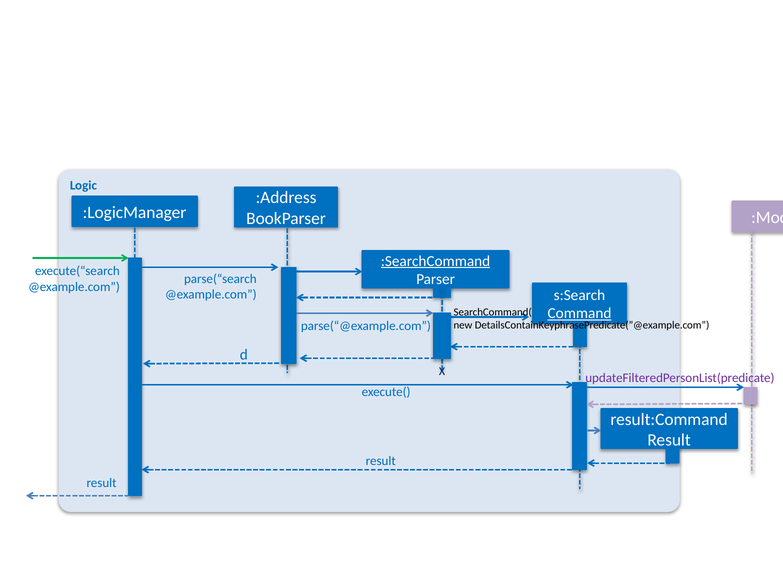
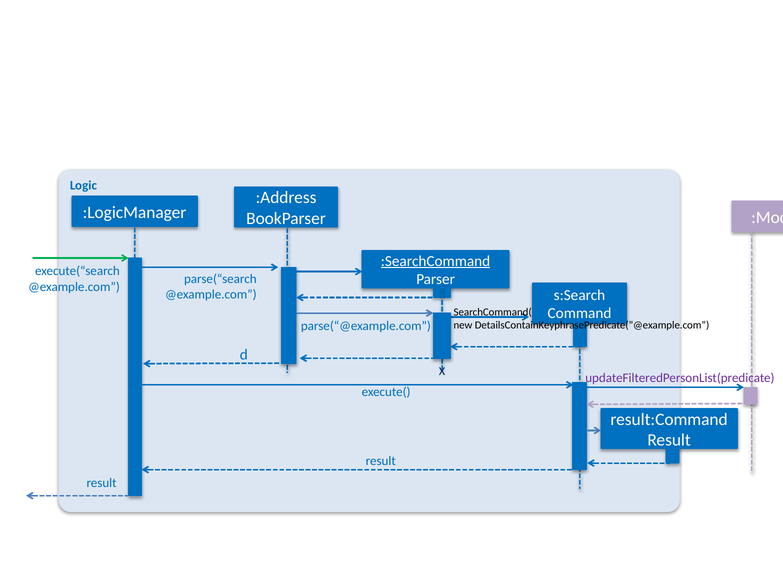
Command underline: present -> none (580, 314)
